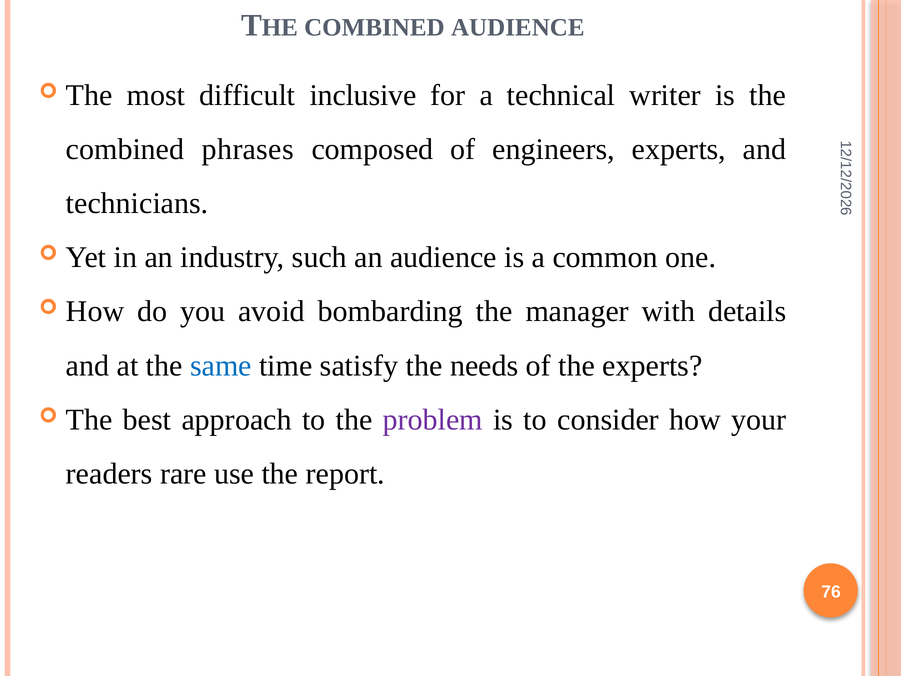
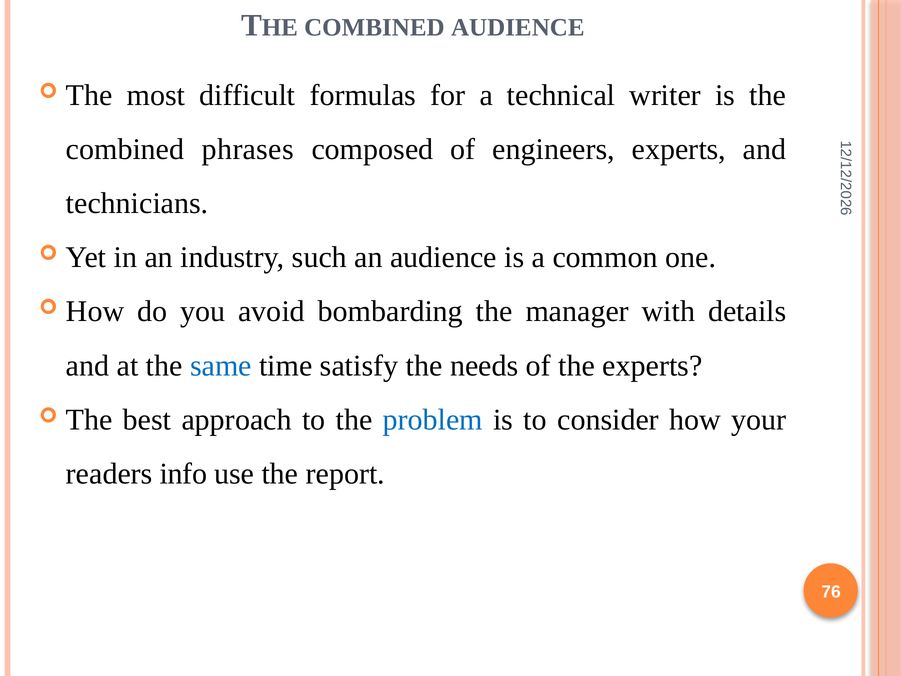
inclusive: inclusive -> formulas (363, 95)
problem colour: purple -> blue (433, 420)
rare: rare -> info (183, 474)
